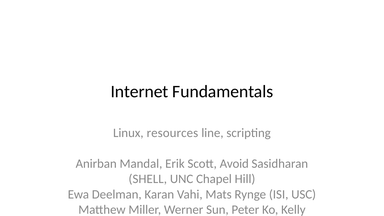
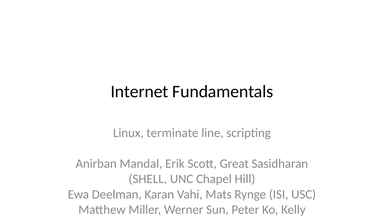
resources: resources -> terminate (172, 133)
Avoid: Avoid -> Great (234, 164)
